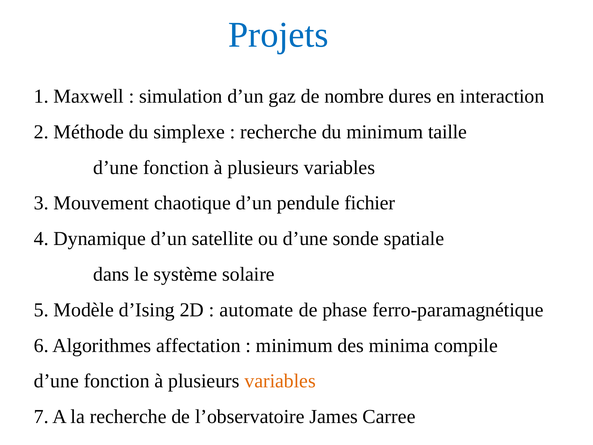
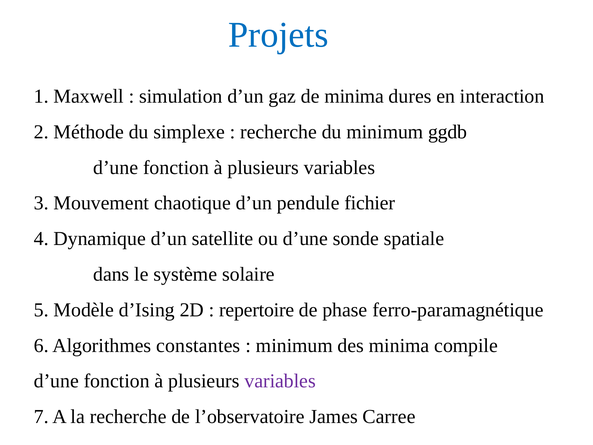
de nombre: nombre -> minima (354, 96)
taille: taille -> ggdb (448, 132)
automate: automate -> repertoire (257, 310)
affectation: affectation -> constantes (198, 345)
variables colour: orange -> purple (280, 381)
